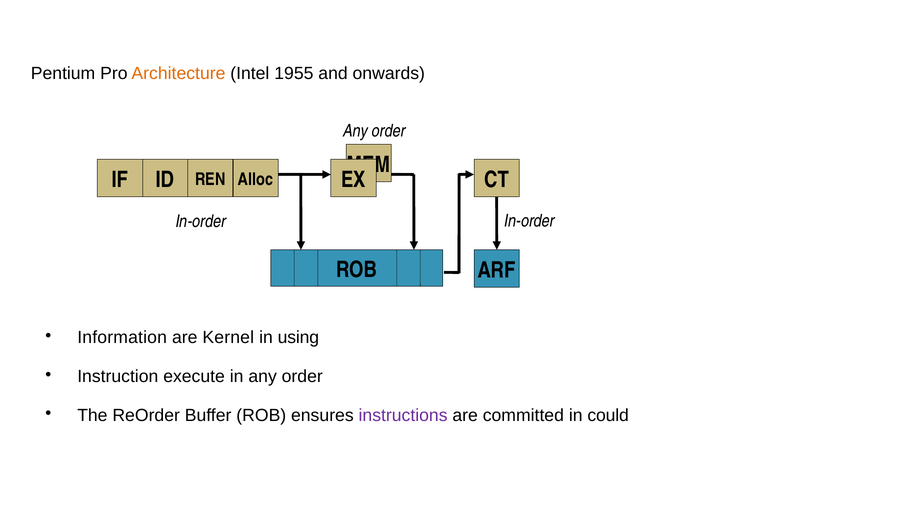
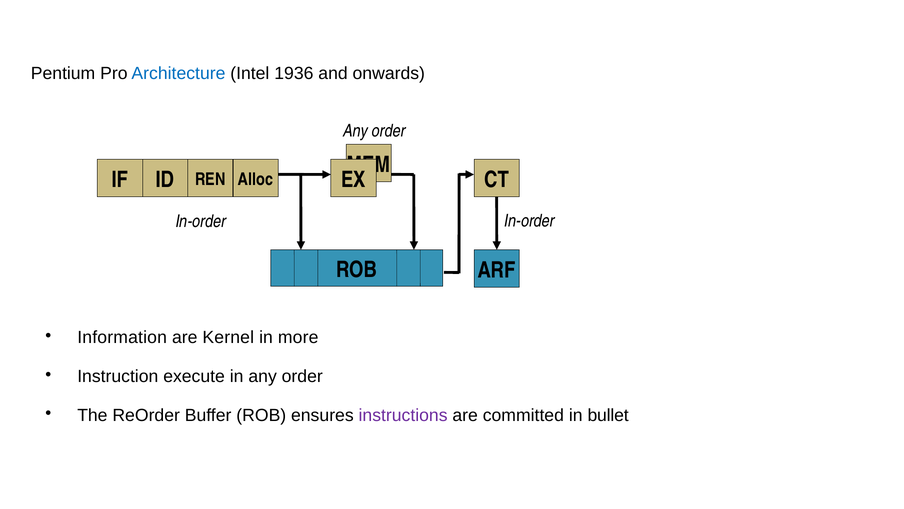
Architecture colour: orange -> blue (178, 73)
1955: 1955 -> 1936 (294, 73)
using: using -> more (298, 337)
could: could -> bullet (608, 415)
